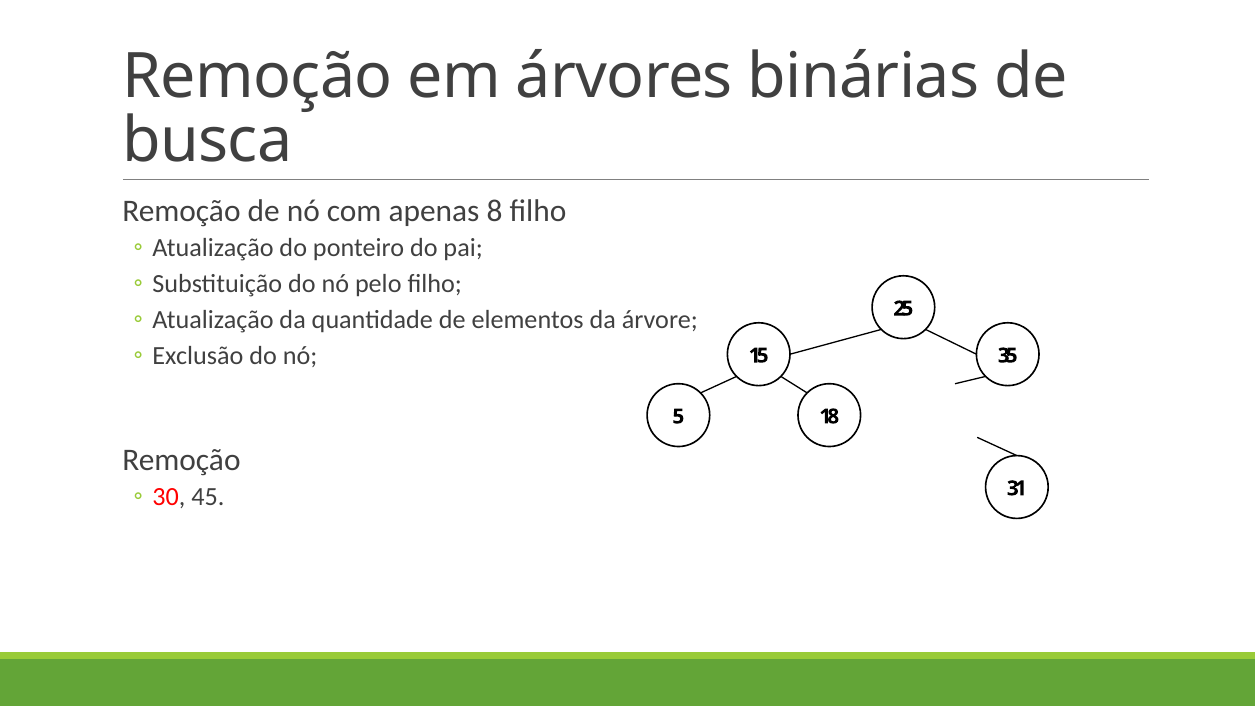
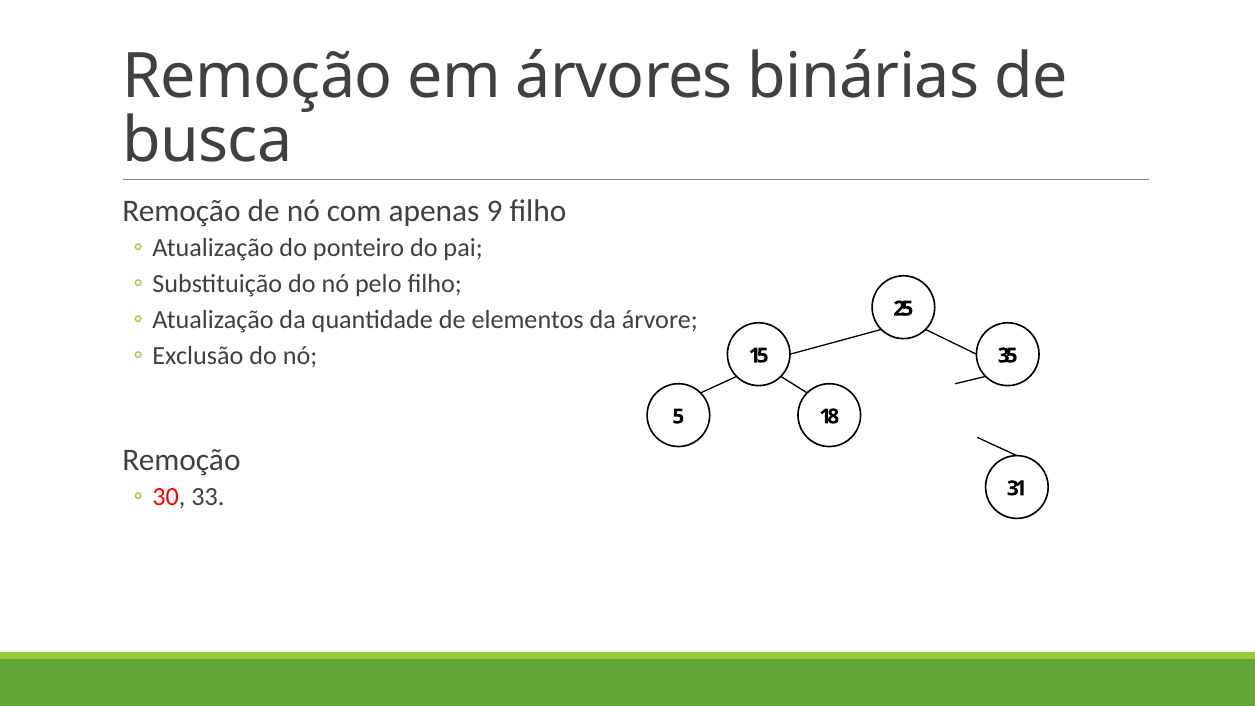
8: 8 -> 9 (494, 211)
45: 45 -> 33 (208, 497)
